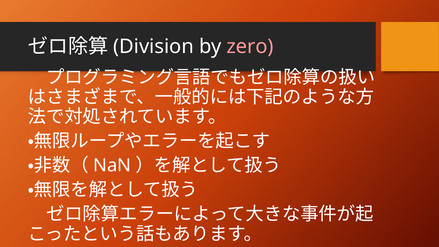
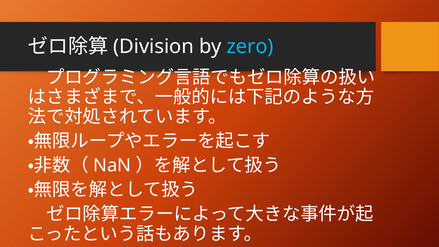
zero colour: pink -> light blue (250, 46)
